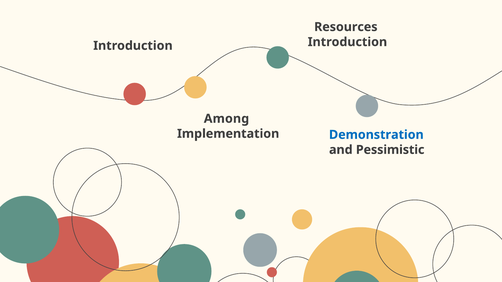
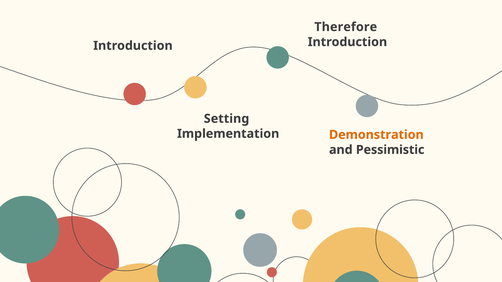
Resources: Resources -> Therefore (346, 27)
Among: Among -> Setting (227, 119)
Demonstration colour: blue -> orange (376, 135)
